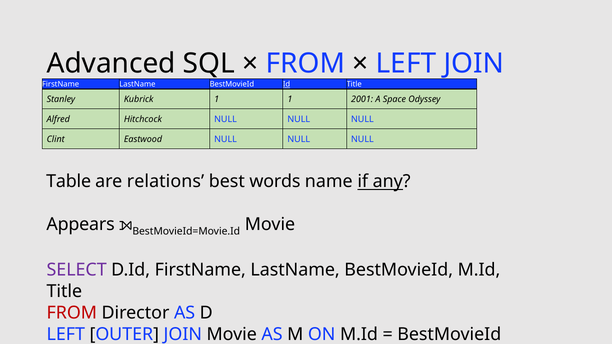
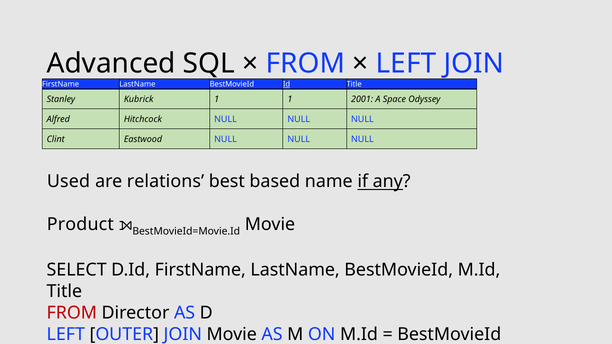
Table: Table -> Used (68, 182)
words: words -> based (275, 182)
Appears: Appears -> Product (80, 224)
SELECT colour: purple -> black (77, 270)
